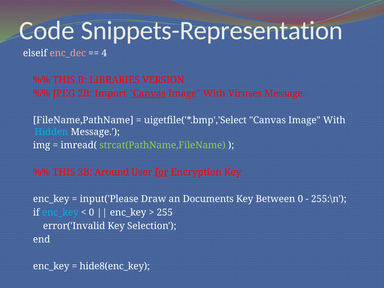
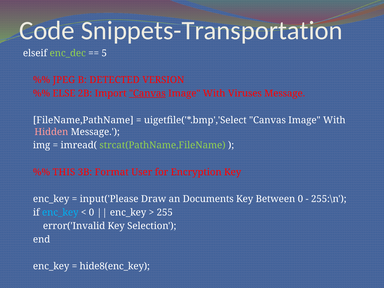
Snippets-Representation: Snippets-Representation -> Snippets-Transportation (212, 31)
enc_dec colour: pink -> light green (68, 53)
4: 4 -> 5 (104, 53)
THIS: THIS -> JPEG (64, 80)
LIBRARIES: LIBRARIES -> DETECTED (115, 80)
JPEG: JPEG -> ELSE (64, 93)
Hidden colour: light blue -> pink (51, 132)
Around: Around -> Format (112, 172)
for underline: present -> none (161, 172)
